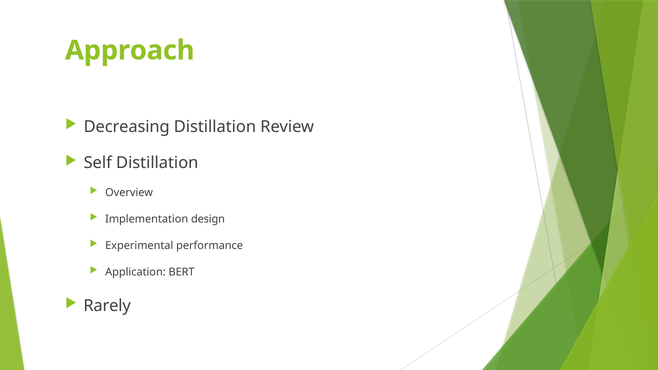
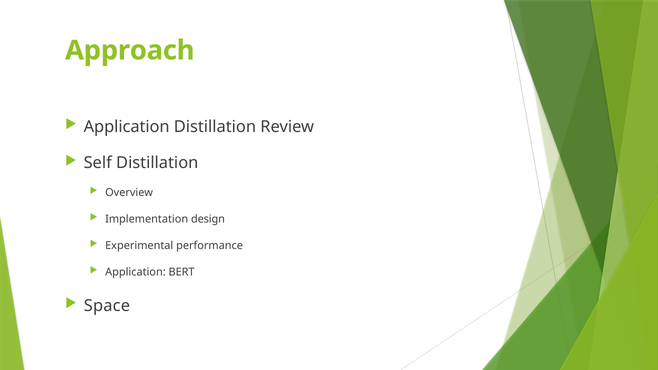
Decreasing: Decreasing -> Application (127, 127)
Rarely: Rarely -> Space (107, 306)
